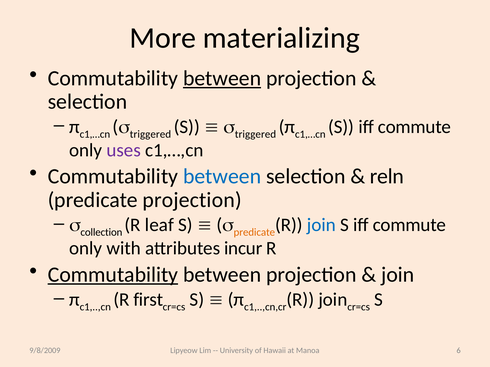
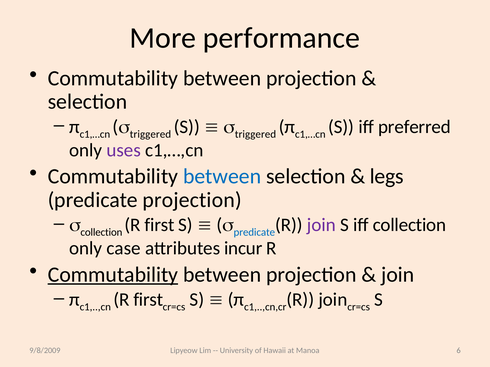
materializing: materializing -> performance (281, 38)
between underline: present -> none (222, 78)
commute: commute -> preferred (414, 127)
reln: reln -> legs (387, 177)
leaf: leaf -> first (160, 225)
predicate colour: orange -> blue (254, 233)
join colour: blue -> purple (321, 225)
commute: commute -> collection (409, 225)
with: with -> case (124, 249)
